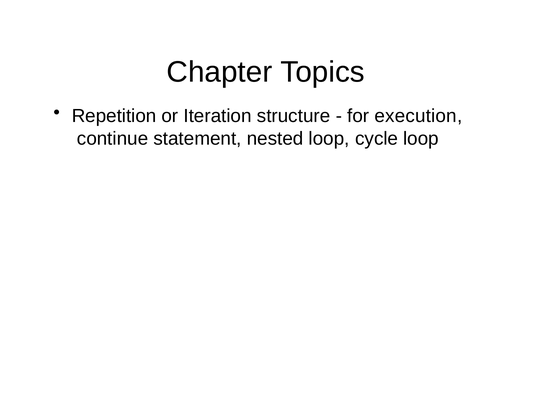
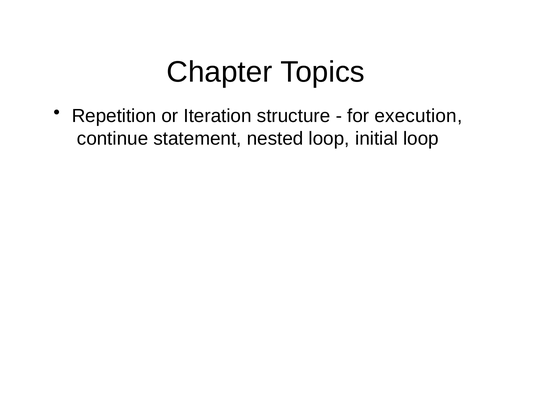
cycle: cycle -> initial (377, 139)
